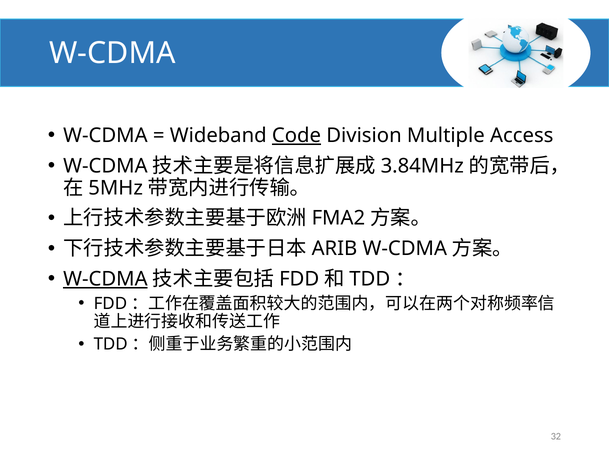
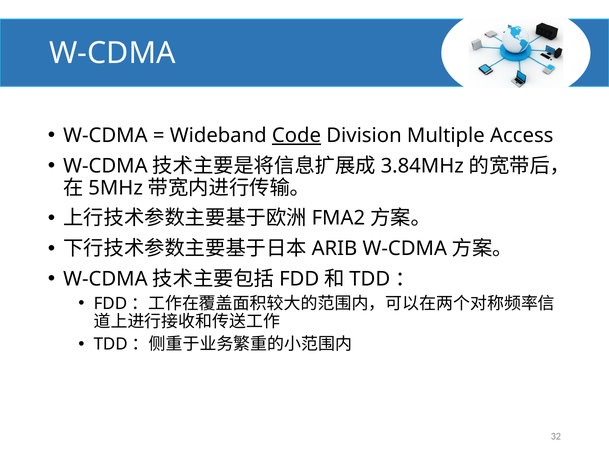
W-CDMA underline: present -> none (105, 279)
